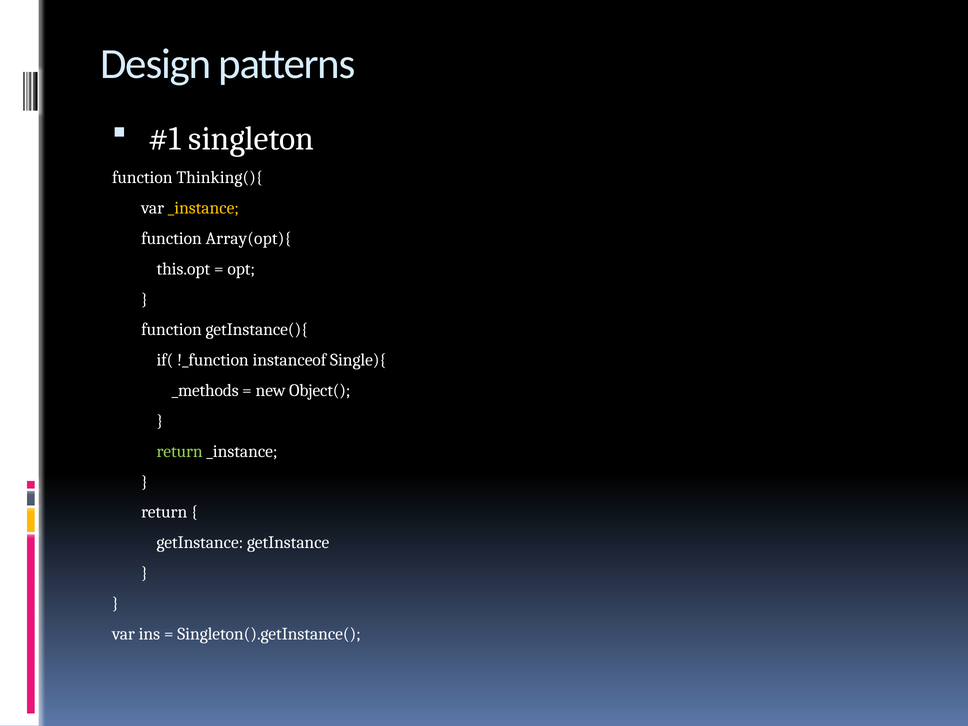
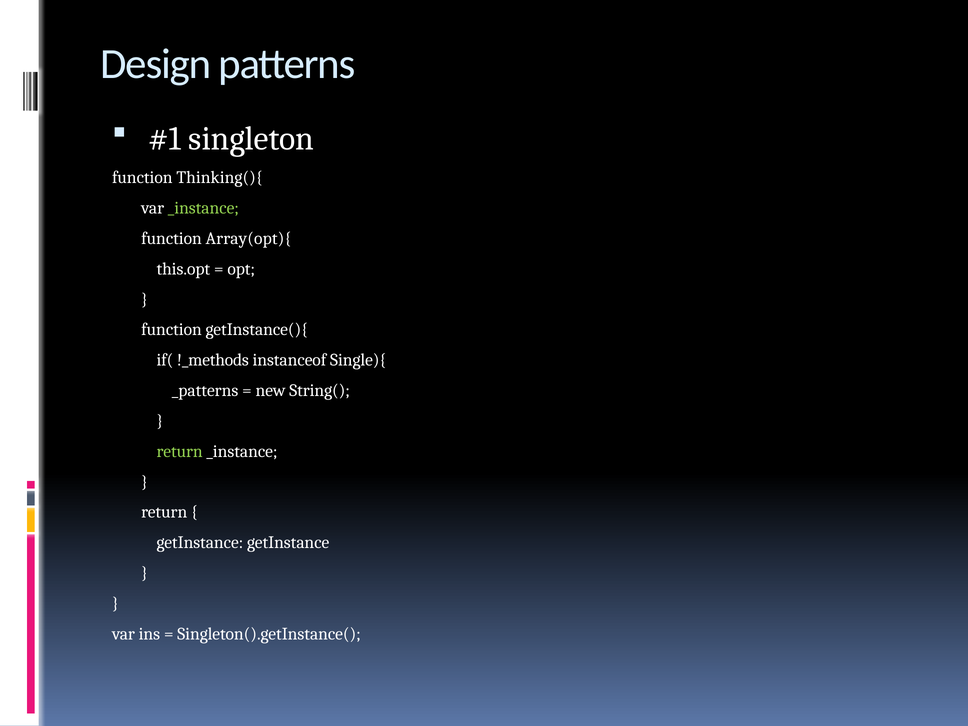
_instance colour: yellow -> light green (203, 208)
!_function: !_function -> !_methods (213, 360)
_methods: _methods -> _patterns (205, 391)
Object(: Object( -> String( (320, 391)
